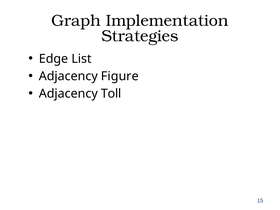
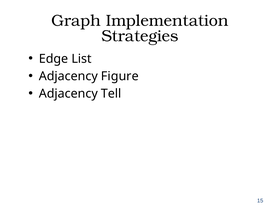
Toll: Toll -> Tell (111, 94)
